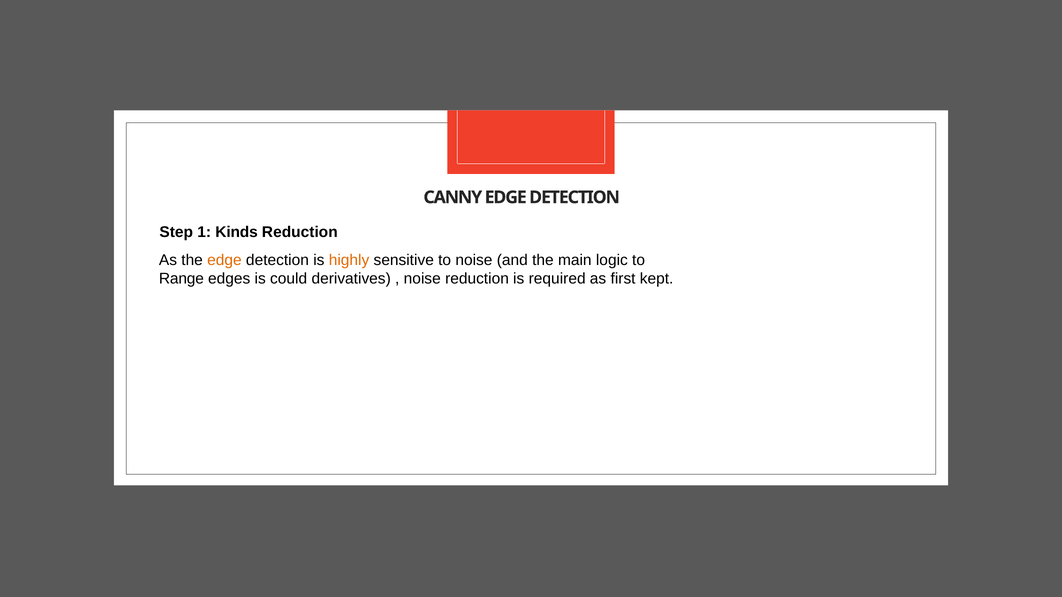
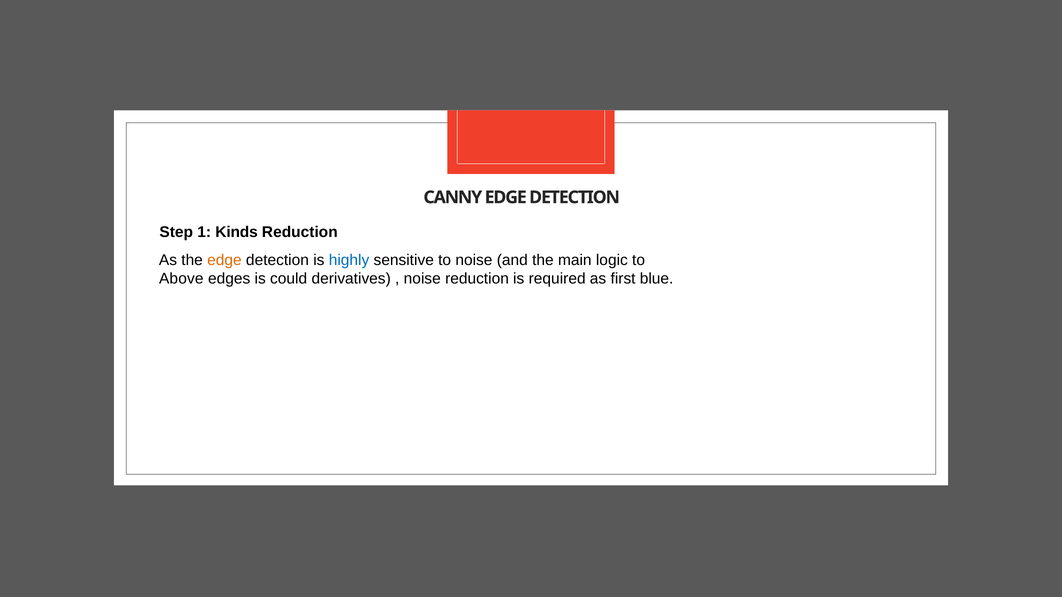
highly colour: orange -> blue (349, 260)
Range: Range -> Above (181, 279)
kept: kept -> blue (657, 279)
